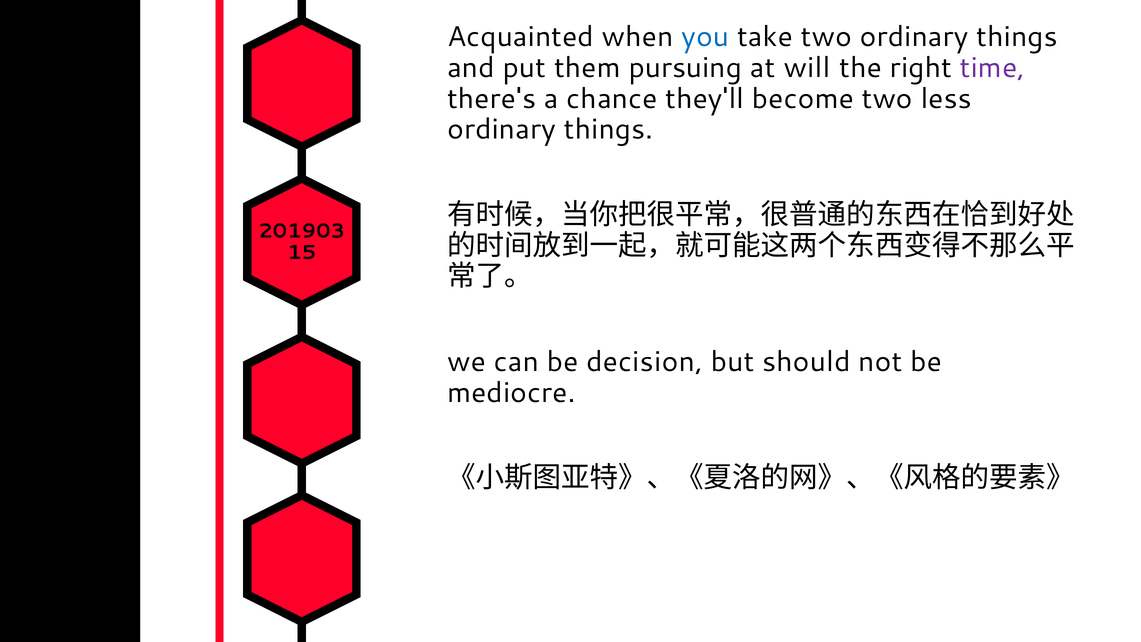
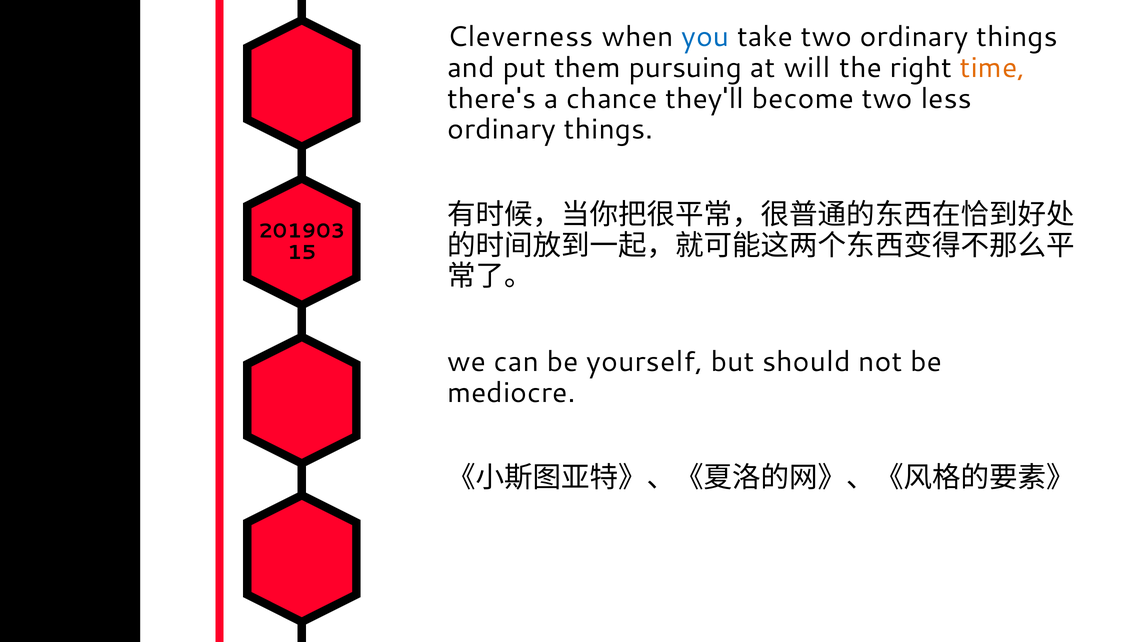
Acquainted: Acquainted -> Cleverness (520, 37)
time colour: purple -> orange (993, 68)
decision: decision -> yourself (645, 362)
